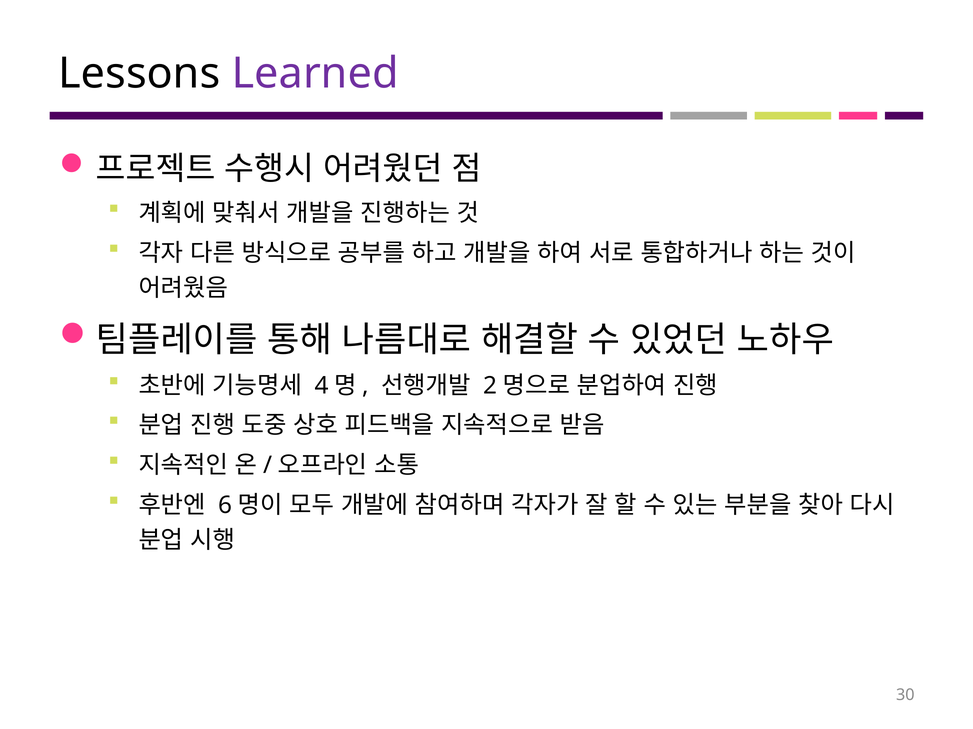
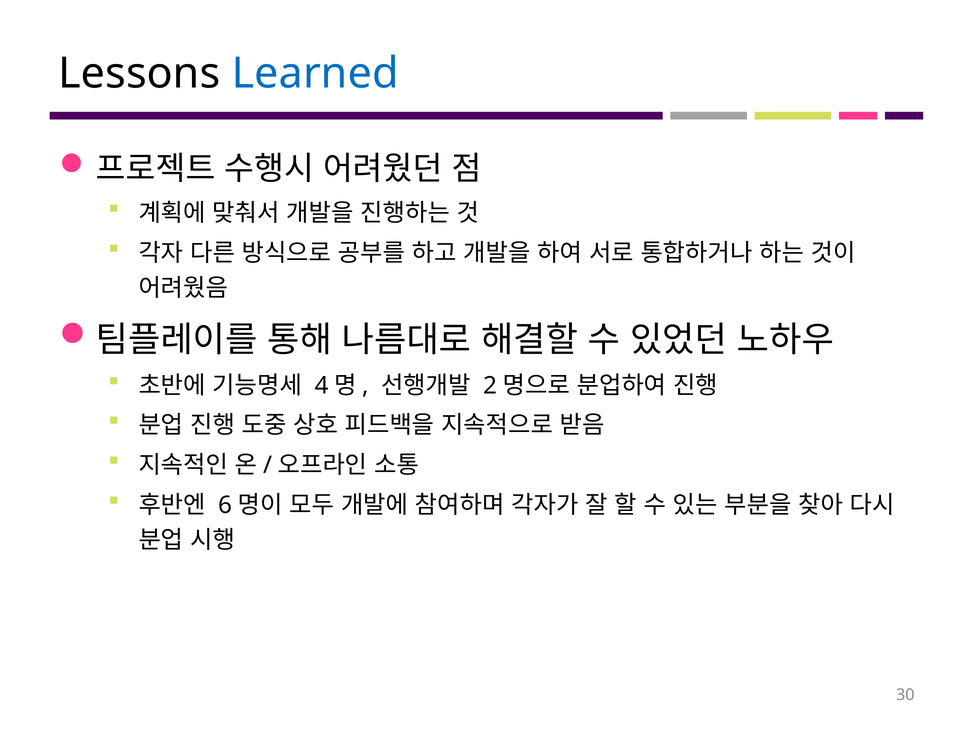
Learned colour: purple -> blue (315, 74)
